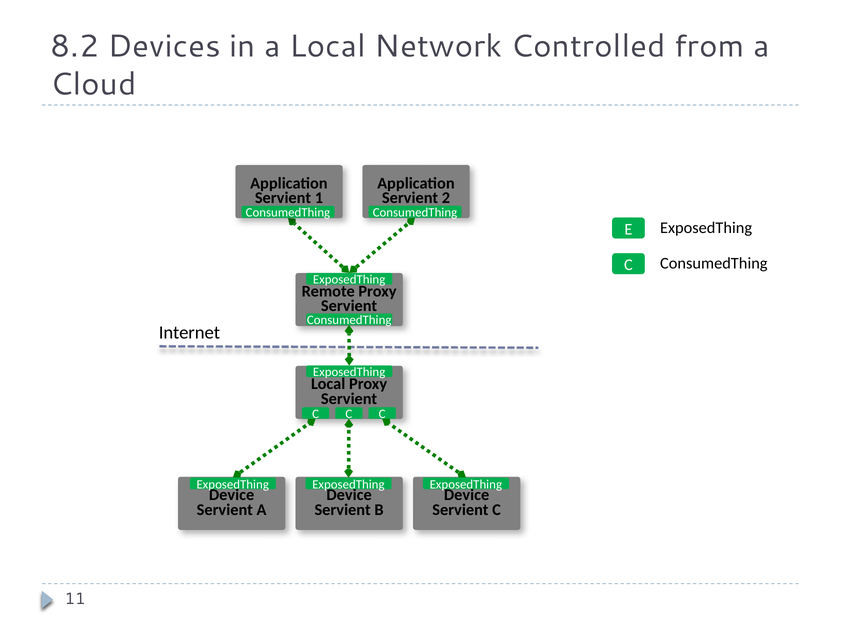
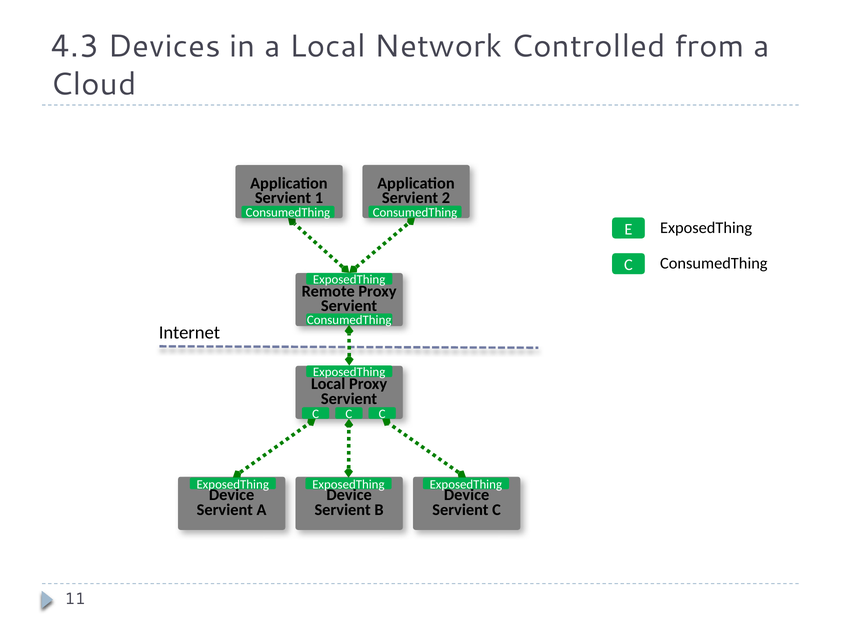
8.2: 8.2 -> 4.3 (75, 46)
